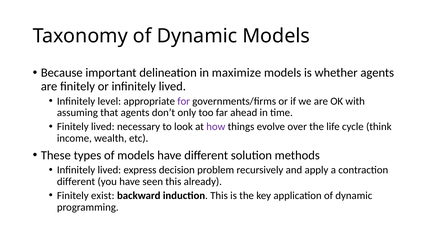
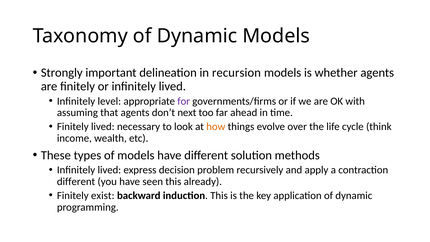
Because: Because -> Strongly (62, 73)
maximize: maximize -> recursion (236, 73)
only: only -> next (187, 113)
how colour: purple -> orange (216, 127)
